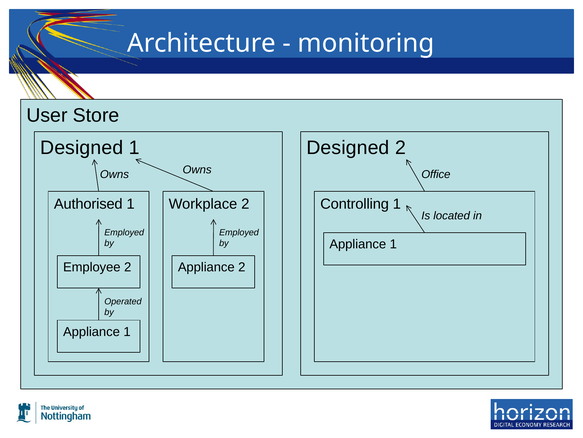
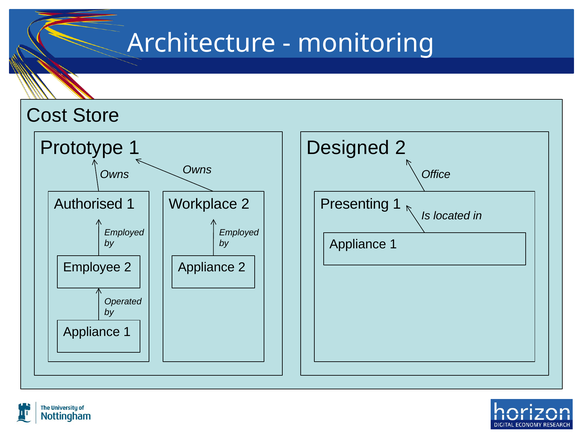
User: User -> Cost (47, 115)
Designed: Designed -> Prototype (82, 147)
Controlling: Controlling -> Presenting (355, 204)
